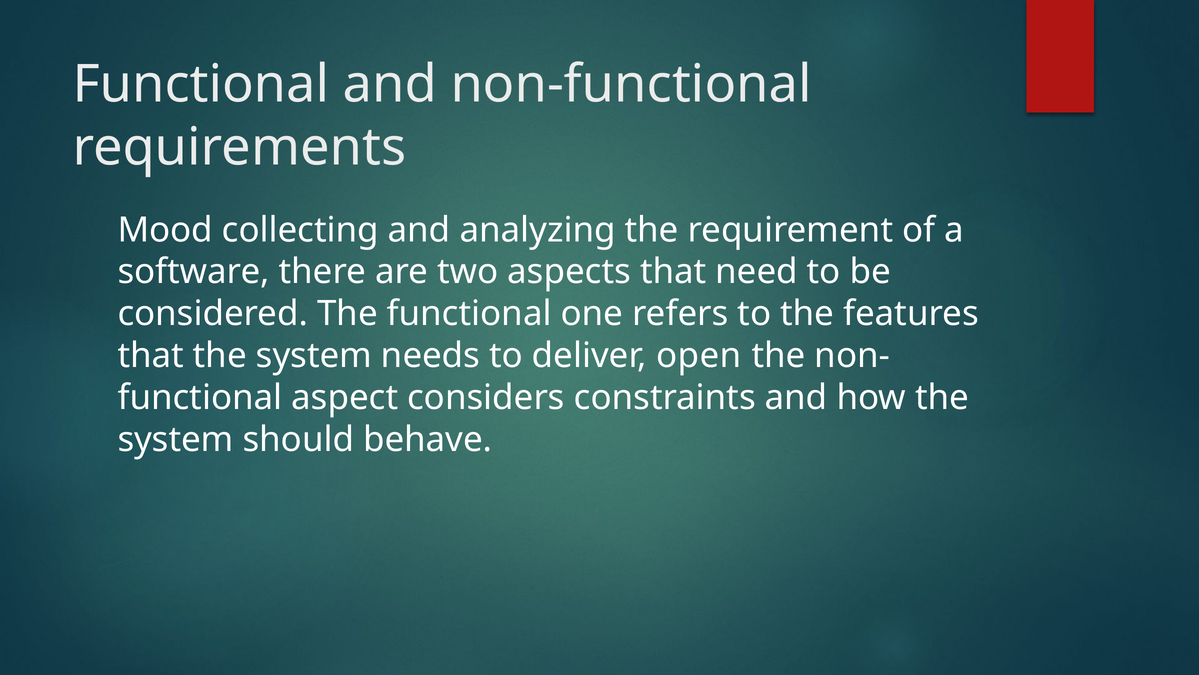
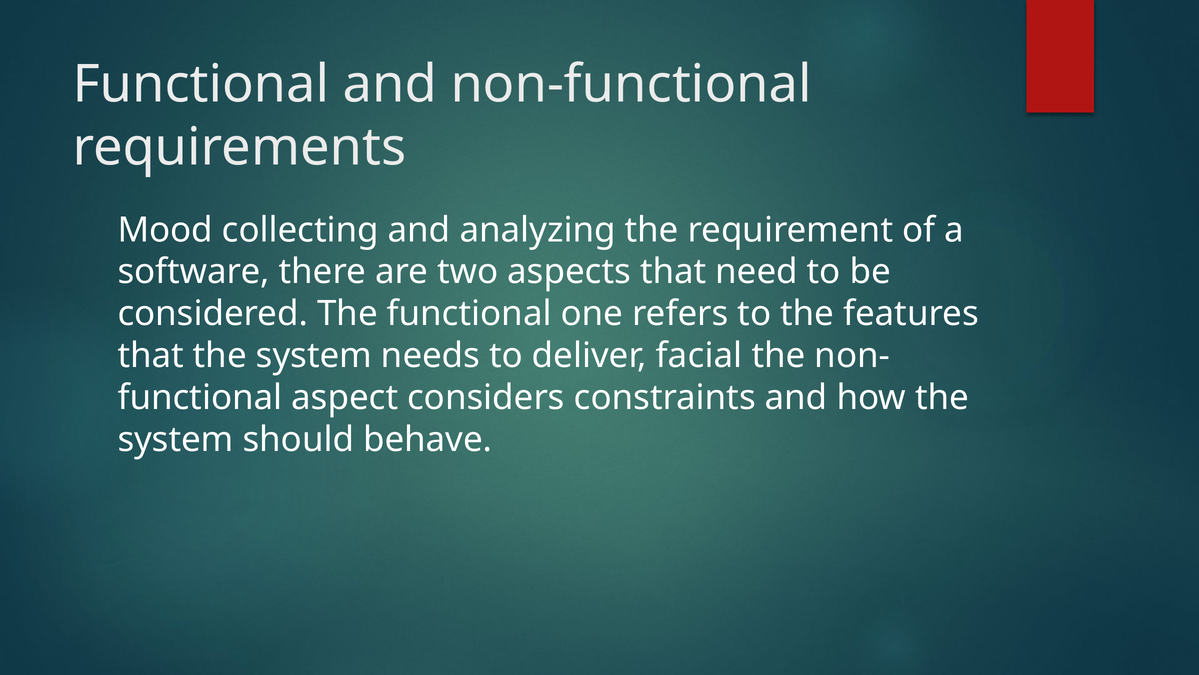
open: open -> facial (699, 355)
